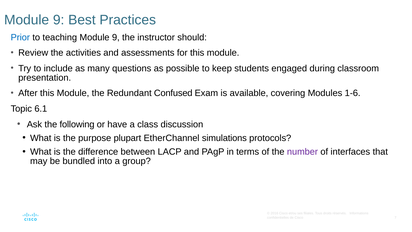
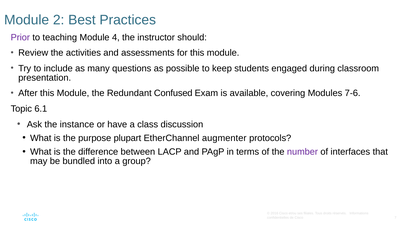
9: 9 -> 2 (59, 20)
Prior colour: blue -> purple (20, 37)
teaching Module 9: 9 -> 4 (116, 37)
1-6: 1-6 -> 7-6 (353, 93)
following: following -> instance (77, 124)
simulations: simulations -> augmenter (224, 138)
